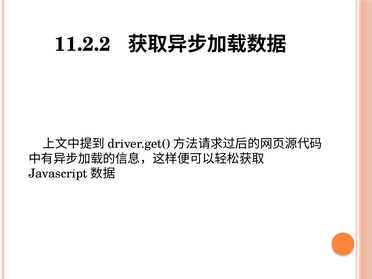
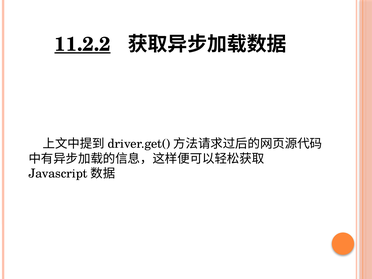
11.2.2 underline: none -> present (83, 44)
